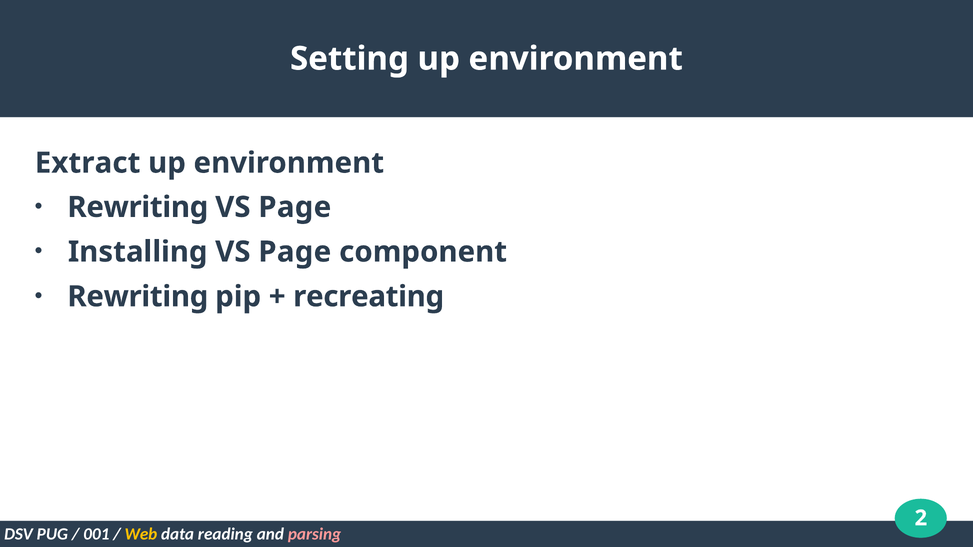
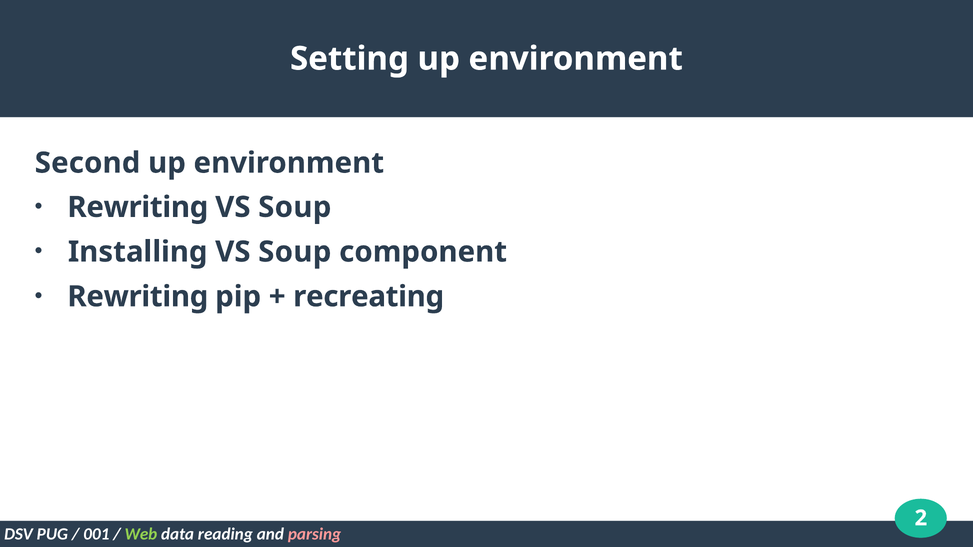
Extract: Extract -> Second (88, 163)
Page: Page -> Soup (295, 207)
Installing VS Page: Page -> Soup (295, 252)
Web colour: yellow -> light green (141, 534)
